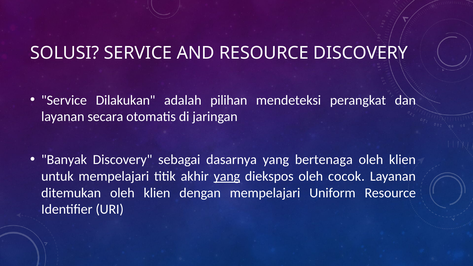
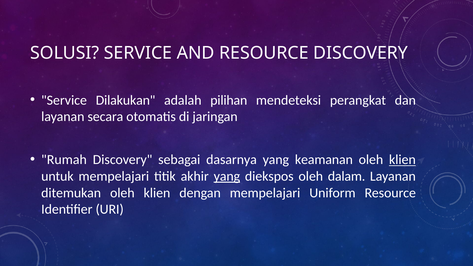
Banyak: Banyak -> Rumah (64, 160)
bertenaga: bertenaga -> keamanan (324, 160)
klien underline: none -> present (402, 160)
cocok: cocok -> dalam (347, 176)
